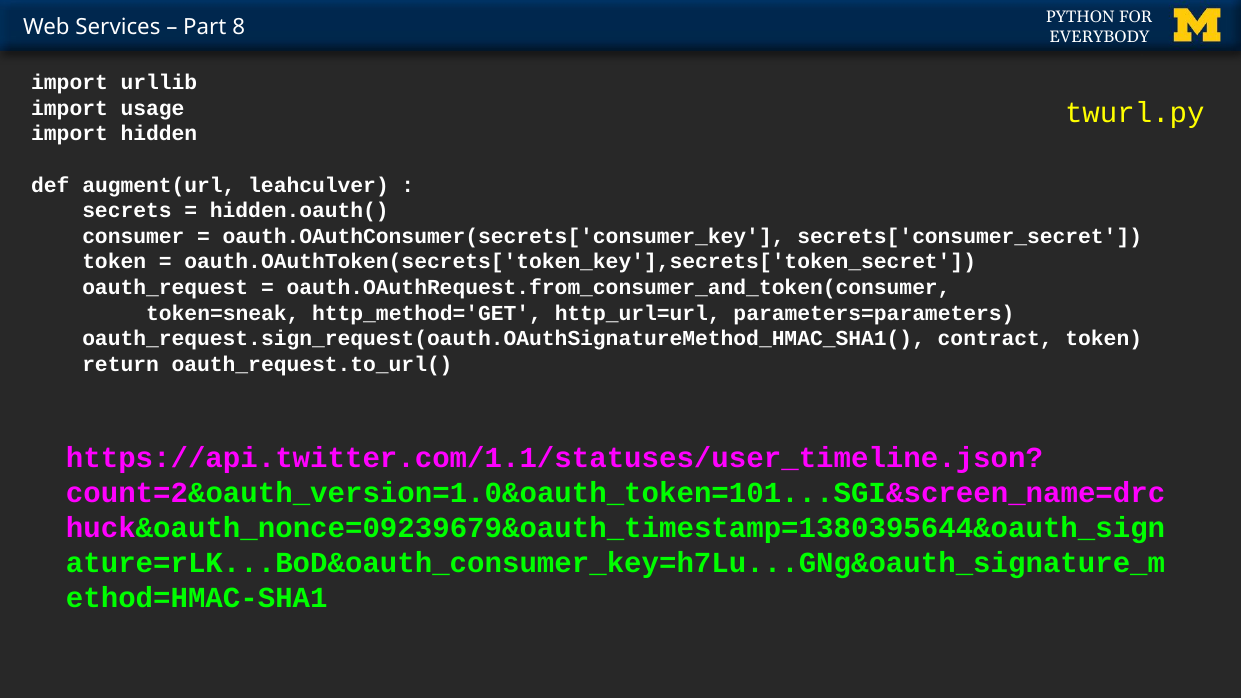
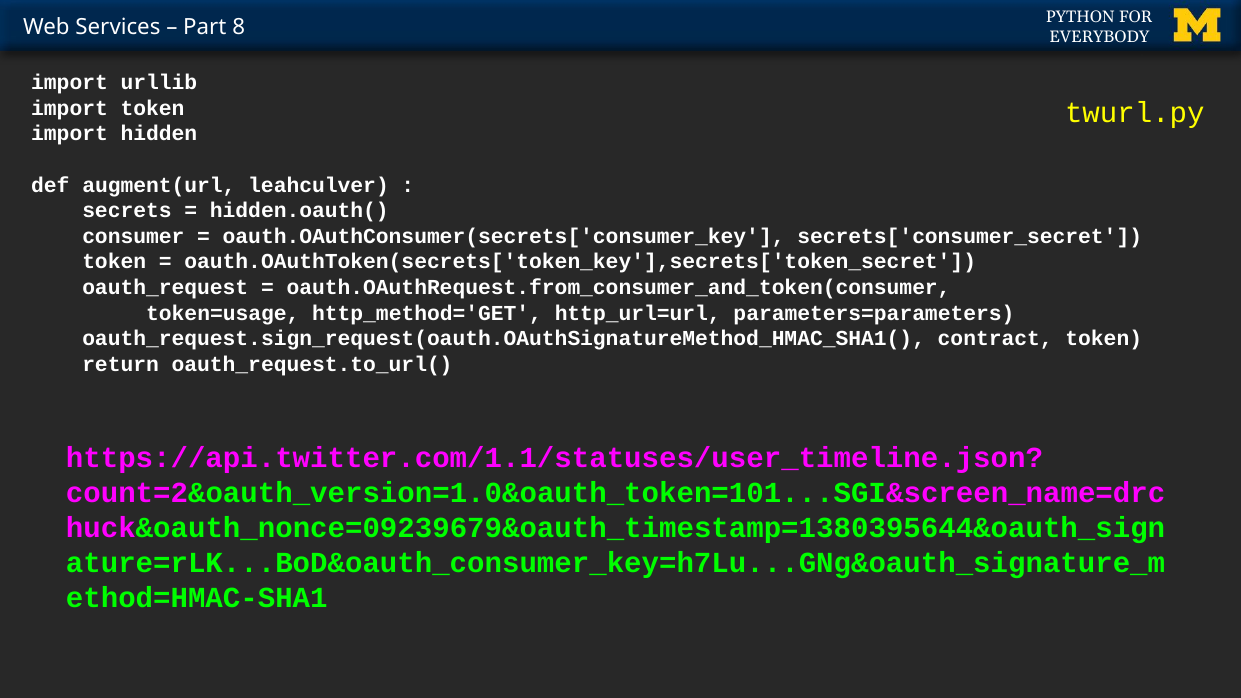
import usage: usage -> token (152, 108)
token=sneak: token=sneak -> token=usage (223, 313)
